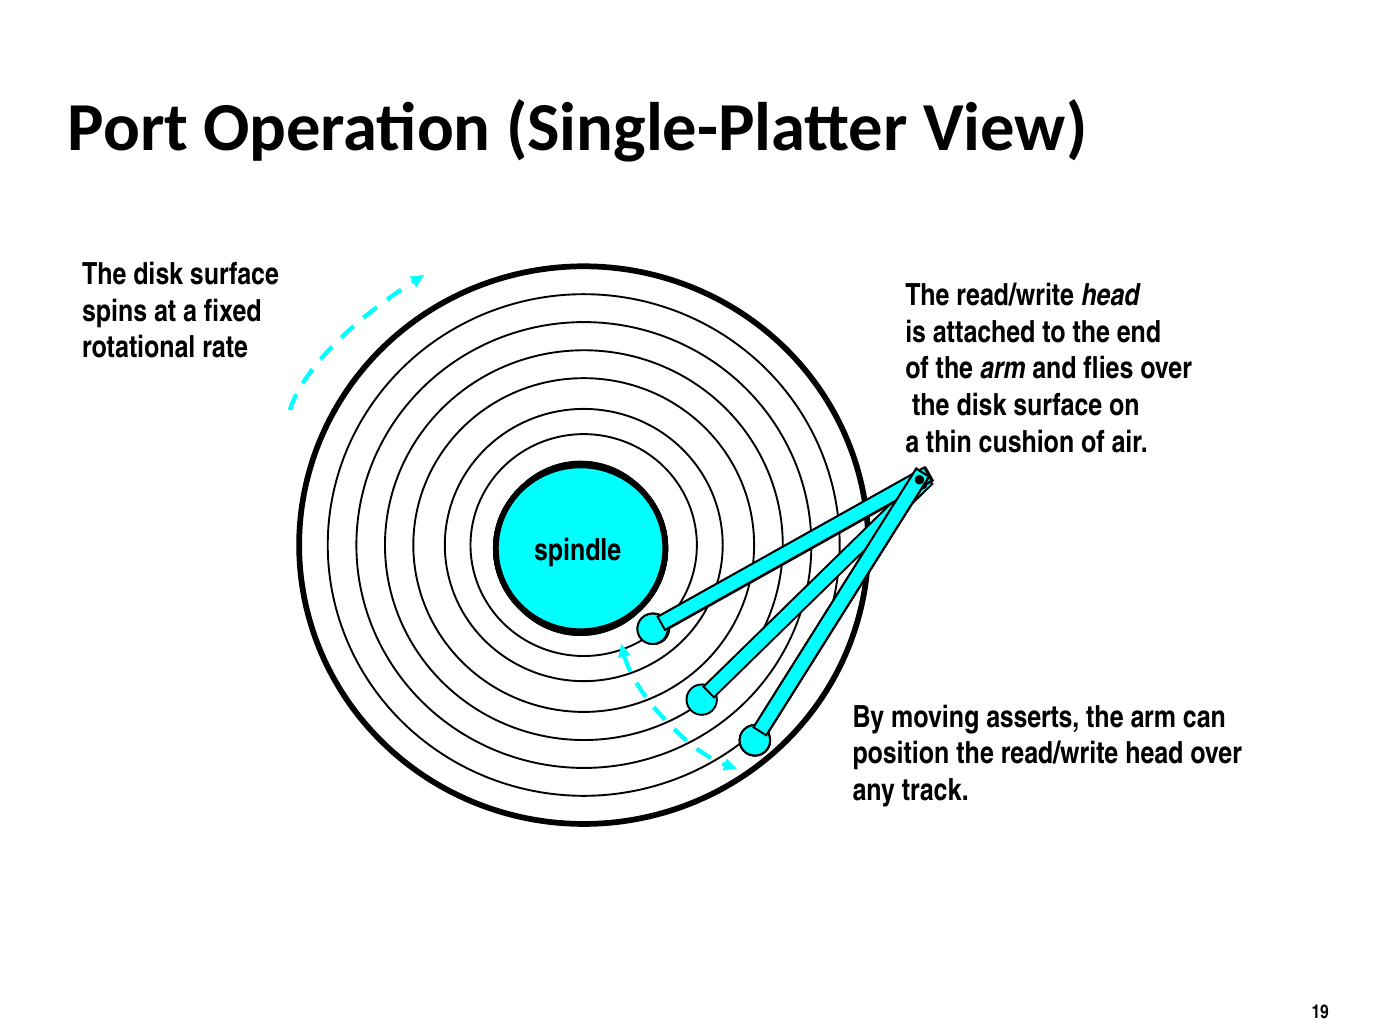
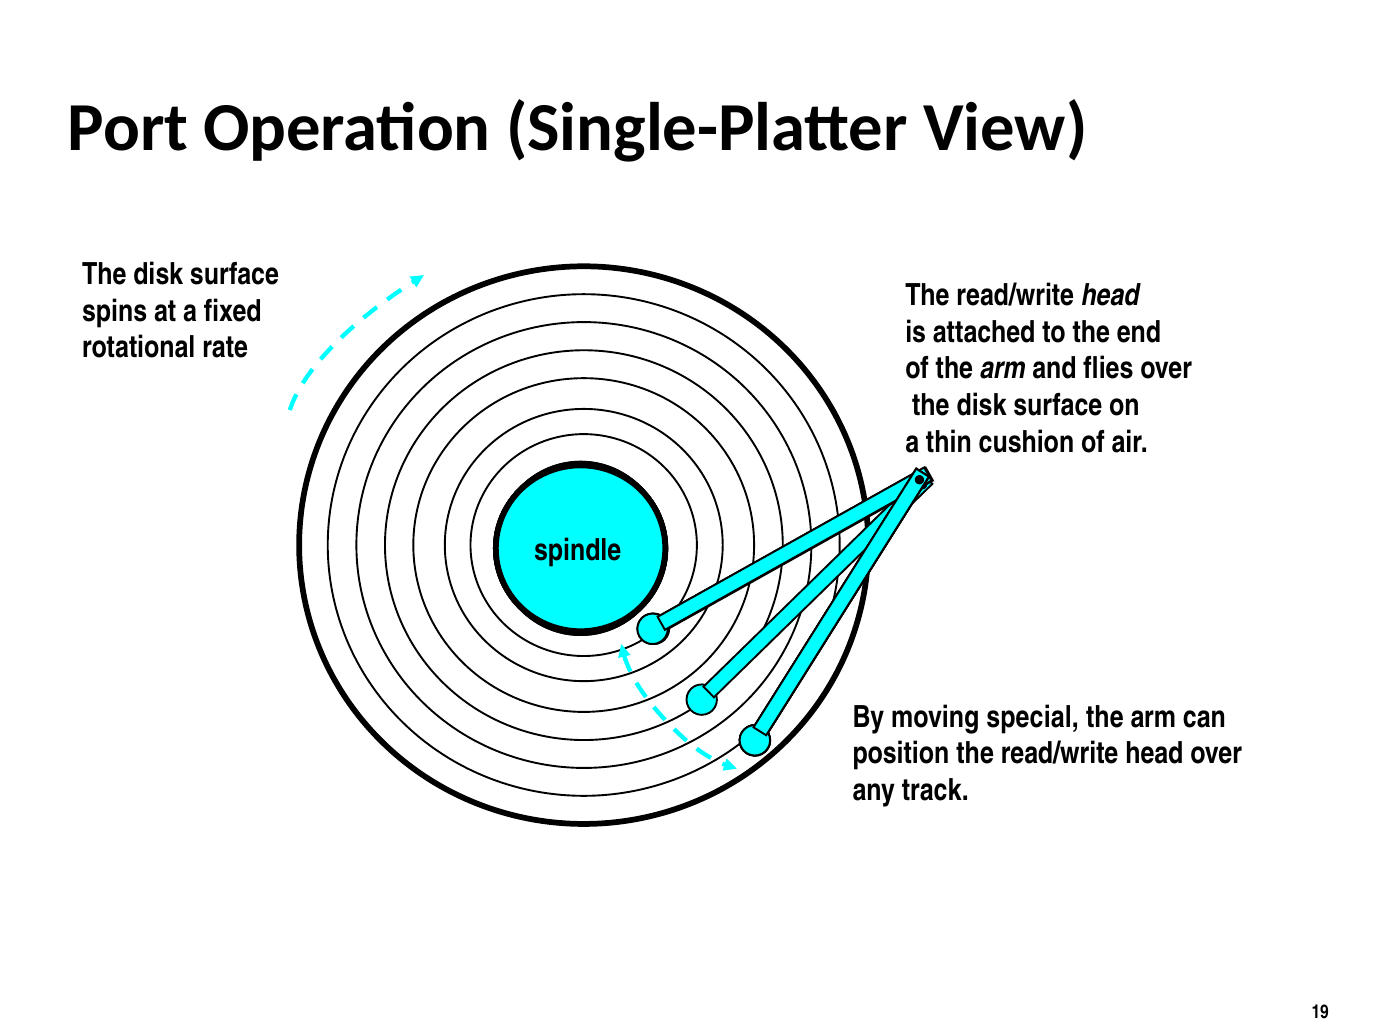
asserts: asserts -> special (1033, 717)
